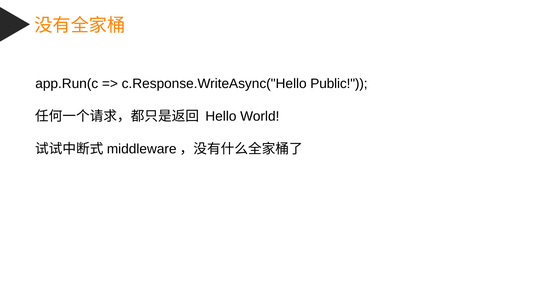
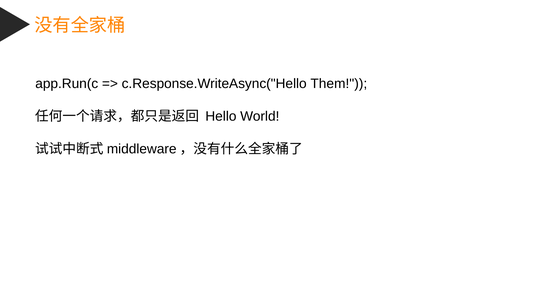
Public: Public -> Them (339, 84)
